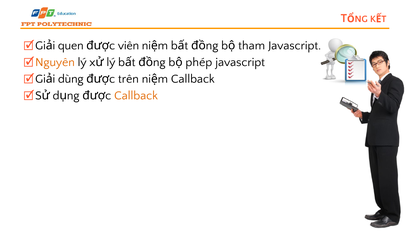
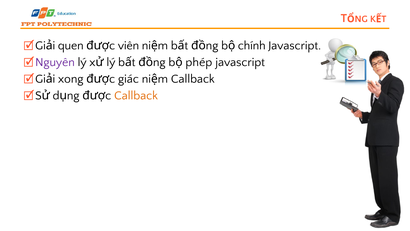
tham: tham -> chính (252, 45)
Nguyên colour: orange -> purple (55, 62)
dùng: dùng -> xong (71, 79)
trên: trên -> giác (128, 79)
